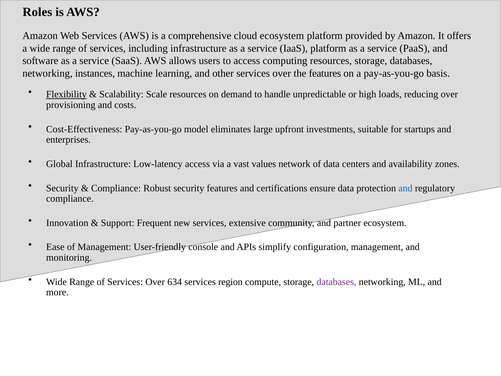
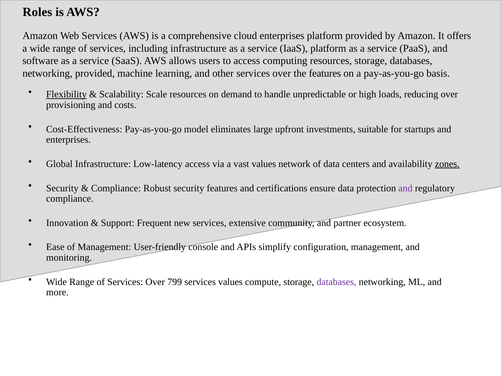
cloud ecosystem: ecosystem -> enterprises (282, 36)
networking instances: instances -> provided (95, 73)
zones underline: none -> present (447, 164)
and colour: blue -> purple (405, 188)
634: 634 -> 799 (175, 282)
services region: region -> values (230, 282)
